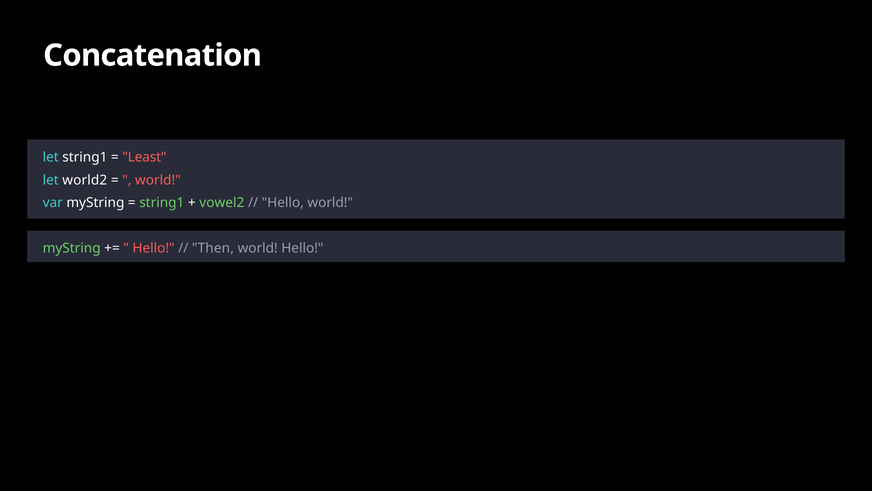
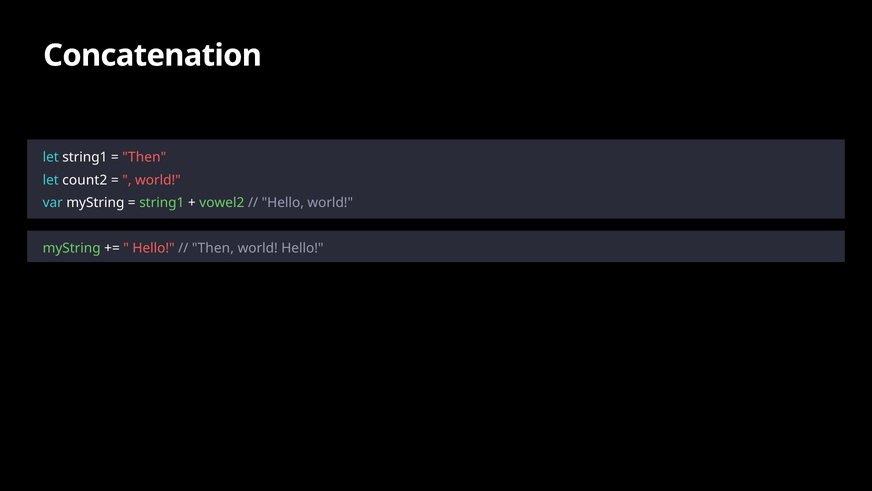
Least: Least -> Then (144, 157)
world2: world2 -> count2 (85, 180)
